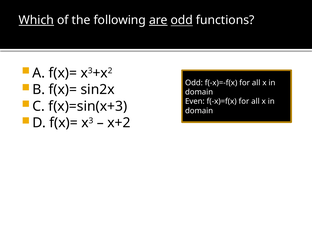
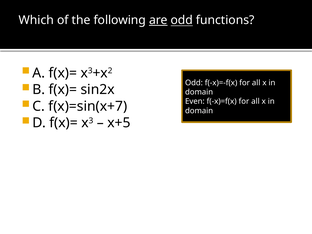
Which underline: present -> none (36, 20)
f(x)=sin(x+3: f(x)=sin(x+3 -> f(x)=sin(x+7 (88, 106)
x+2: x+2 -> x+5 (119, 123)
